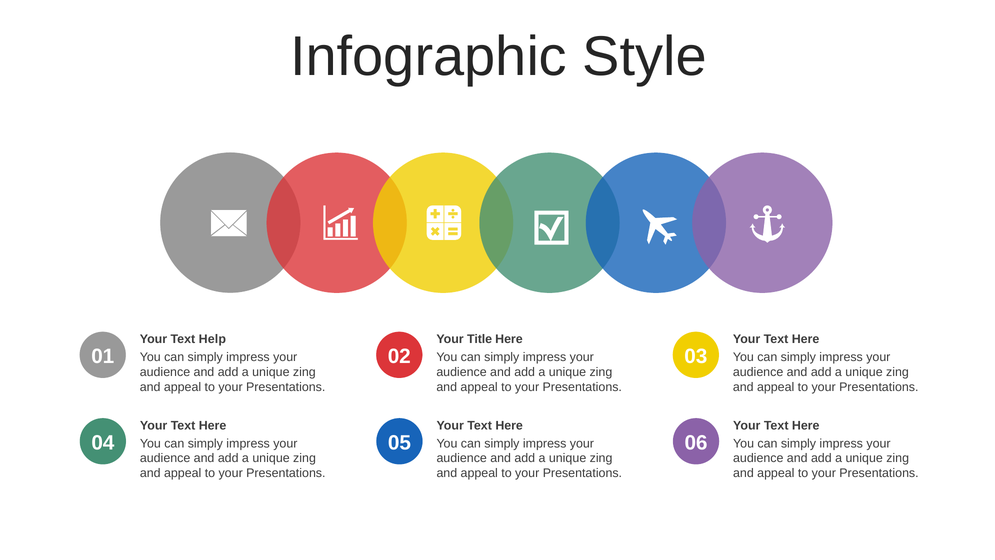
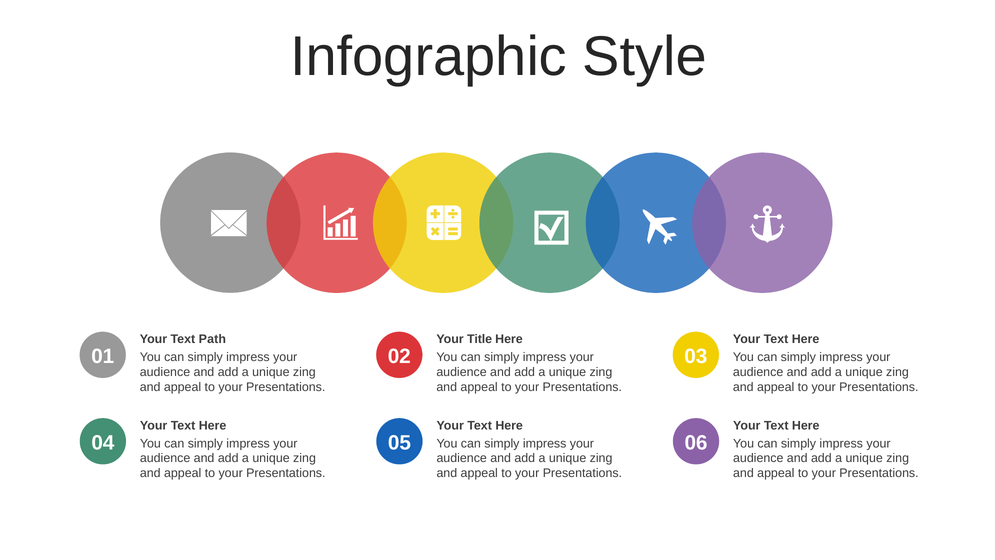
Help: Help -> Path (212, 339)
